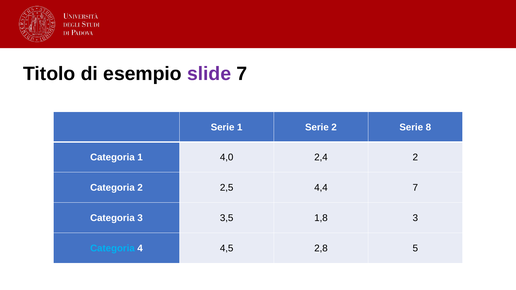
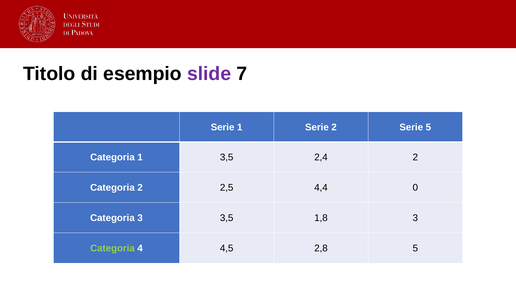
Serie 8: 8 -> 5 (428, 127)
1 4,0: 4,0 -> 3,5 (227, 158)
4,4 7: 7 -> 0 (415, 188)
Categoria colour: light blue -> light green (112, 249)
